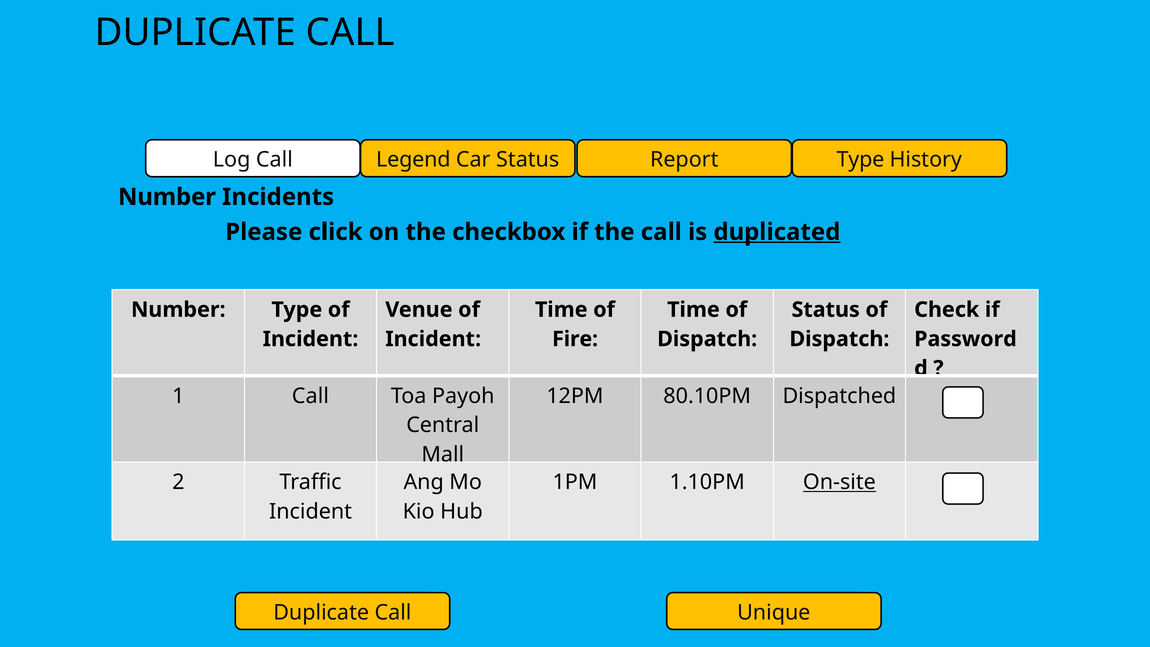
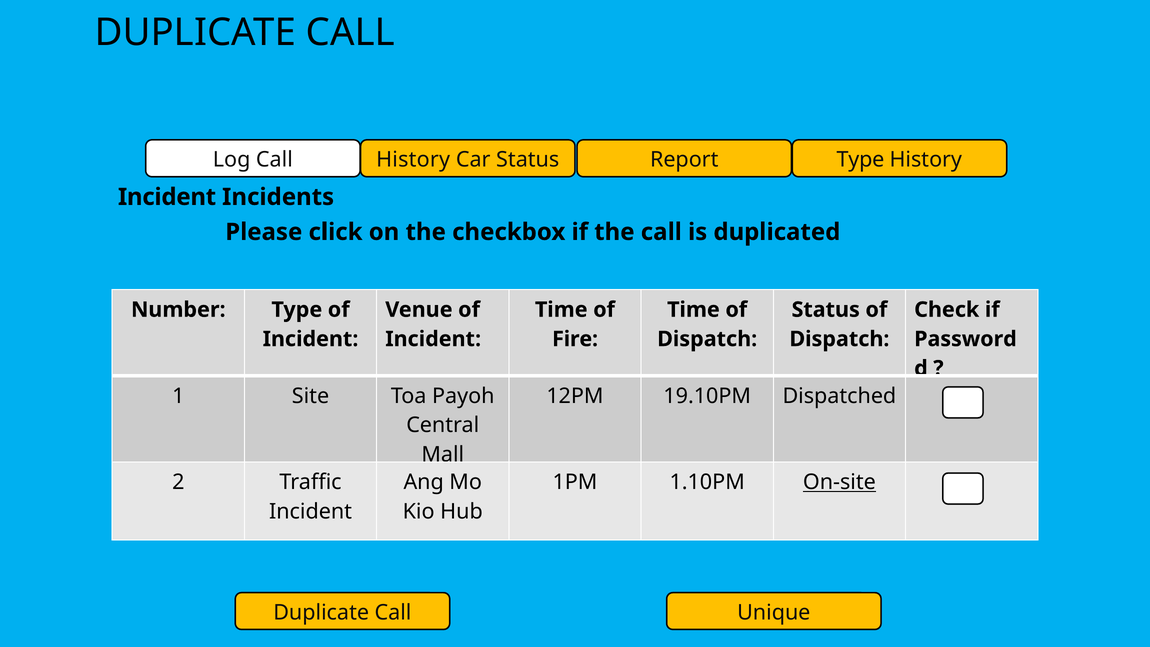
Call Legend: Legend -> History (413, 160)
Number: Number -> Incident (167, 197)
duplicated underline: present -> none (777, 232)
1 Call: Call -> Site (311, 396)
80.10PM: 80.10PM -> 19.10PM (707, 396)
